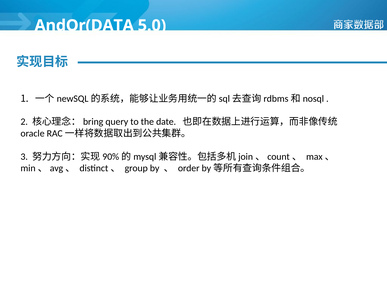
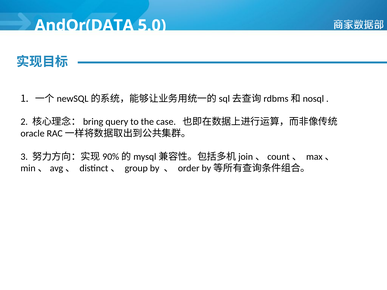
date: date -> case (166, 122)
